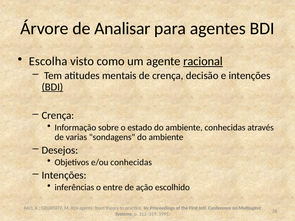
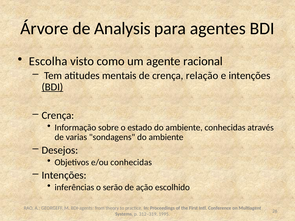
Analisar: Analisar -> Analysis (122, 29)
racional underline: present -> none (203, 61)
decisão: decisão -> relação (202, 76)
entre: entre -> serão (113, 188)
